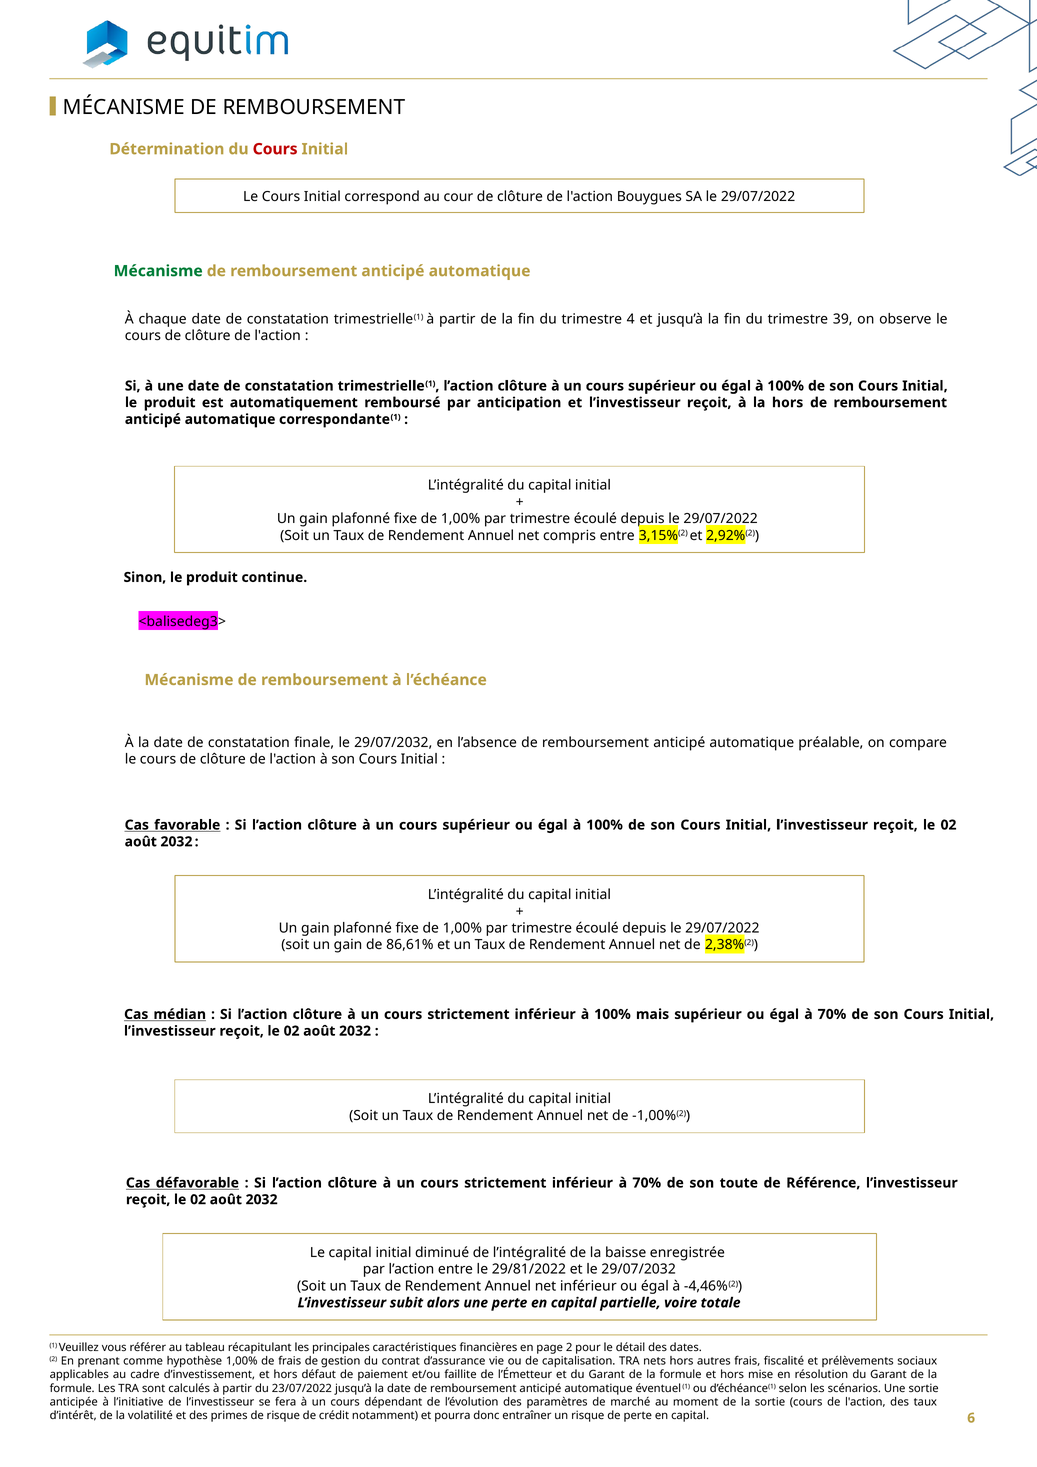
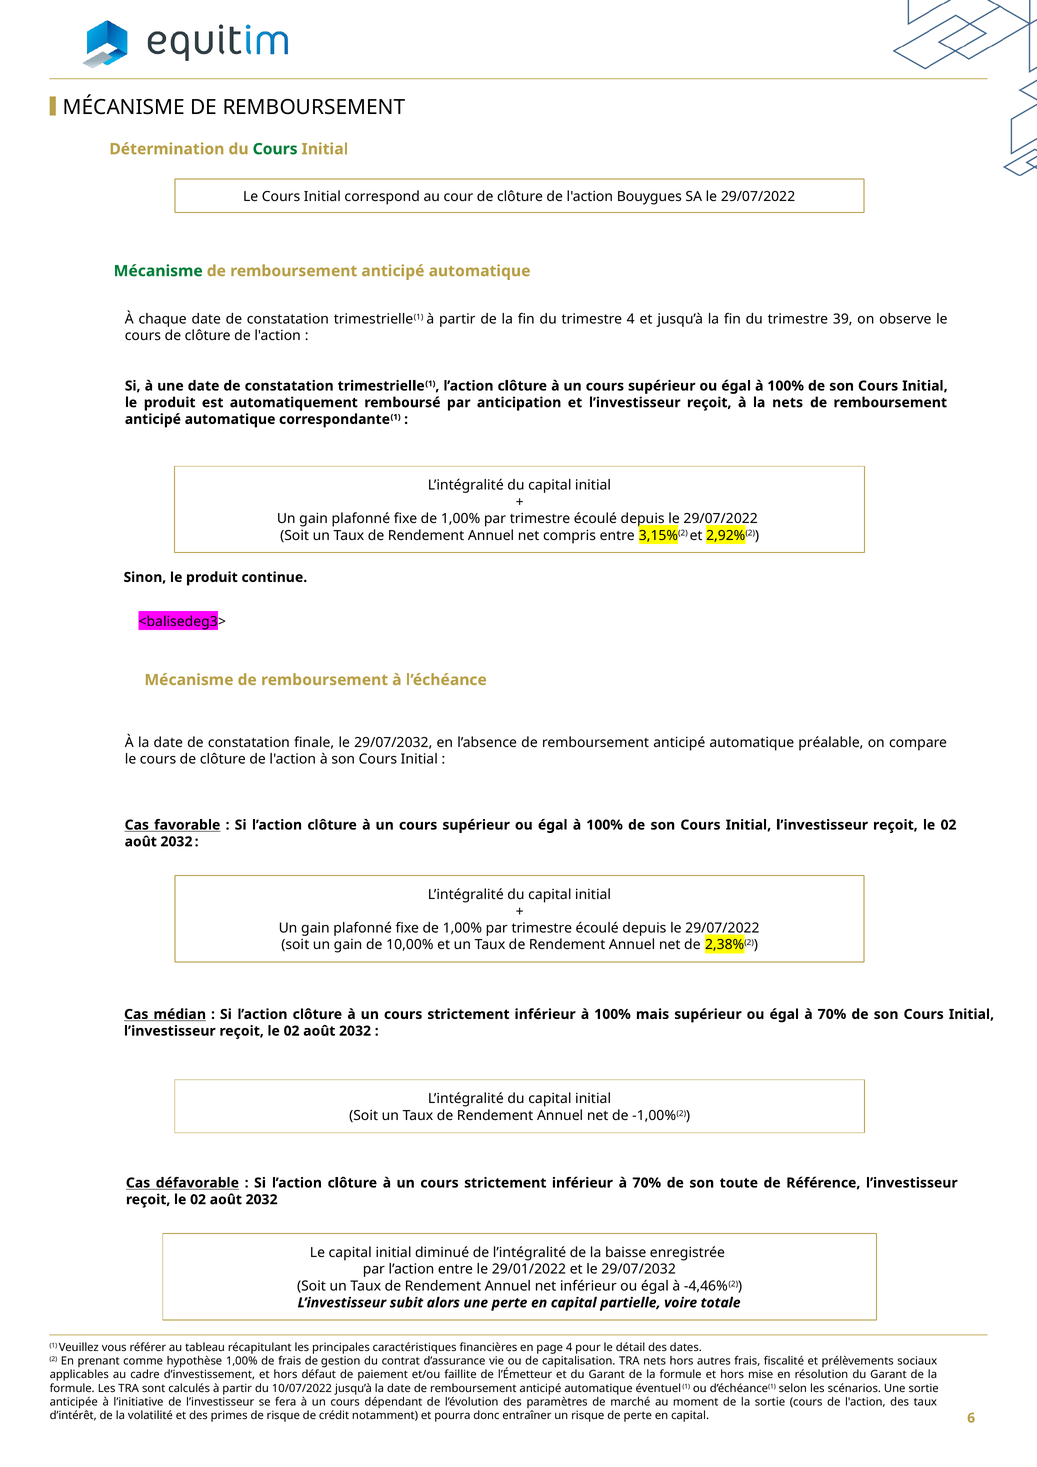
Cours colour: red -> green (275, 149)
la hors: hors -> nets (788, 403)
86,61%: 86,61% -> 10,00% (410, 945)
29/81/2022: 29/81/2022 -> 29/01/2022 (529, 1269)
page 2: 2 -> 4 (569, 1347)
23/07/2022: 23/07/2022 -> 10/07/2022 (302, 1388)
